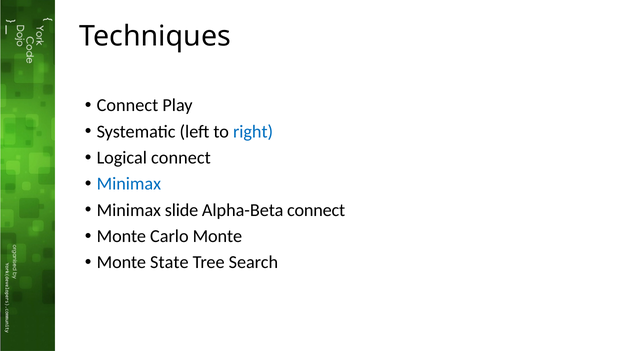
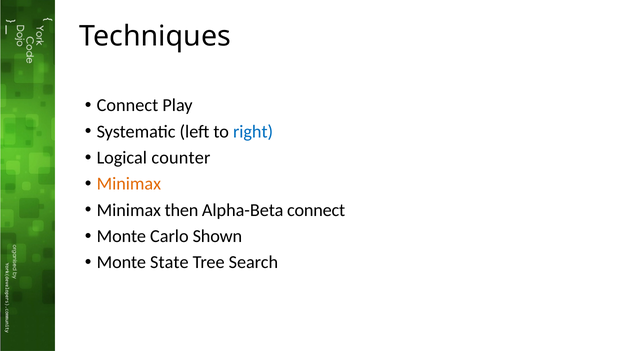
Logical connect: connect -> counter (181, 158)
Minimax colour: blue -> orange (129, 184)
slide: slide -> then (182, 210)
Carlo Monte: Monte -> Shown (217, 236)
